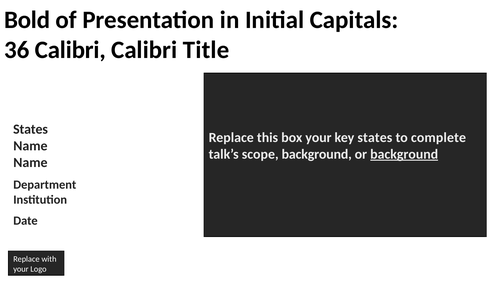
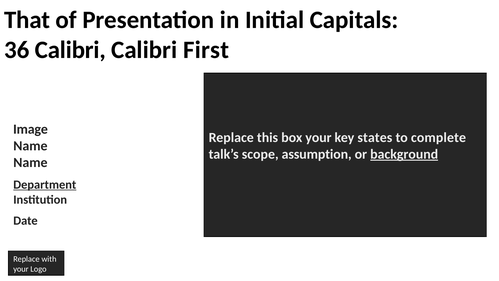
Bold: Bold -> That (27, 20)
Title: Title -> First (206, 50)
States: States -> Image (30, 129)
scope background: background -> assumption (317, 154)
Department underline: none -> present (45, 184)
